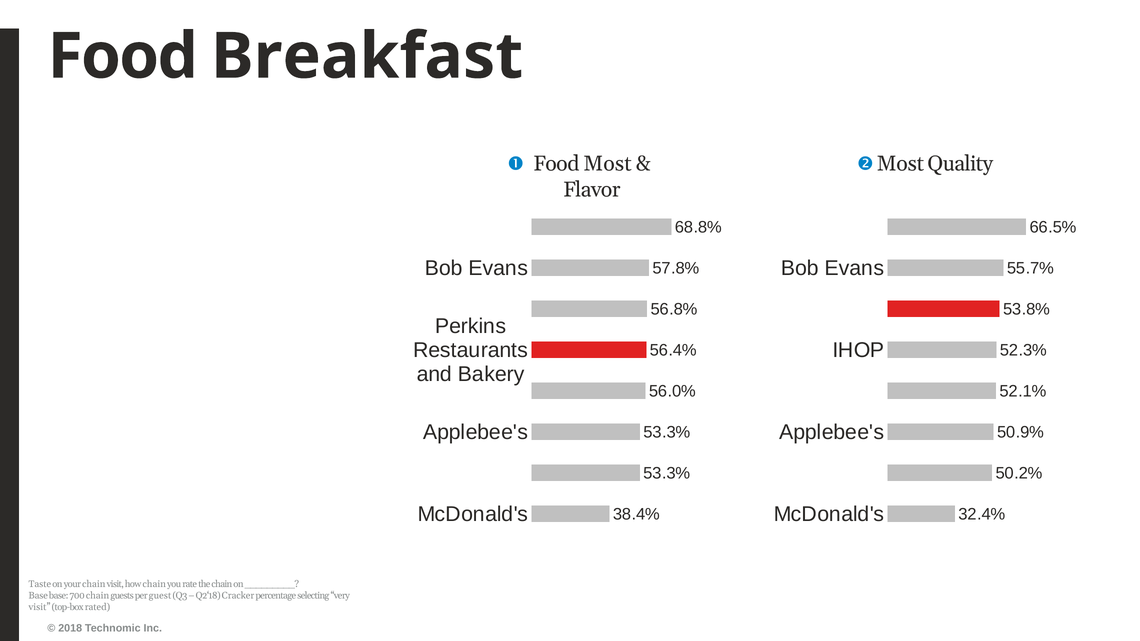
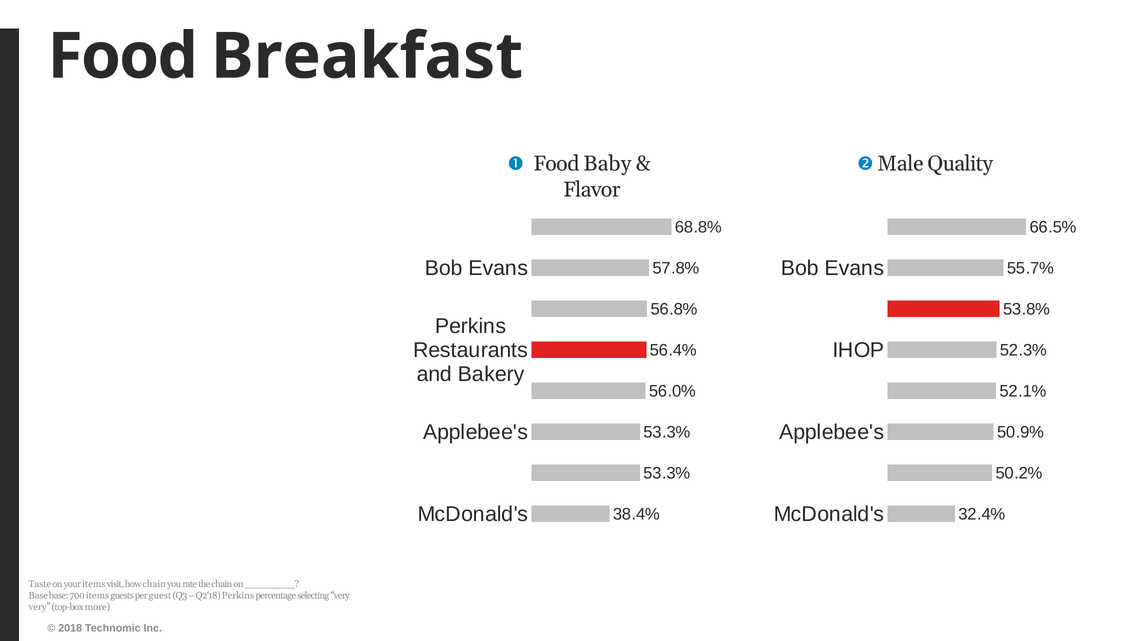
Food Most: Most -> Baby (607, 164)
Most: Most -> Male (900, 164)
your chain: chain -> items (94, 584)
700 chain: chain -> items (98, 596)
Q2‘18 Cracker: Cracker -> Perkins (238, 596)
visit: visit -> very (39, 607)
rated: rated -> more (97, 607)
